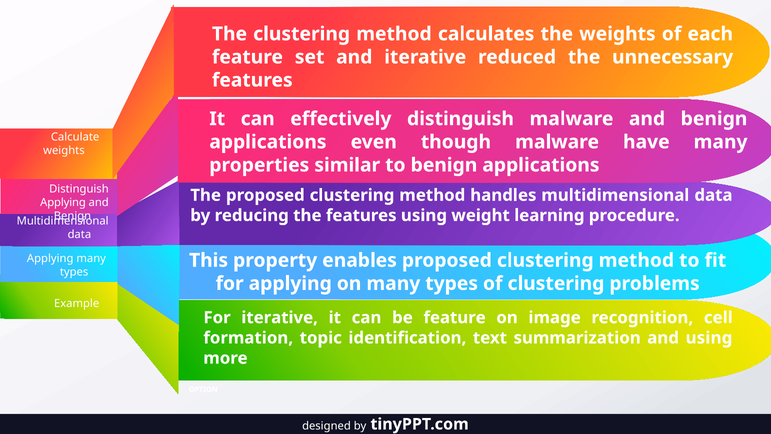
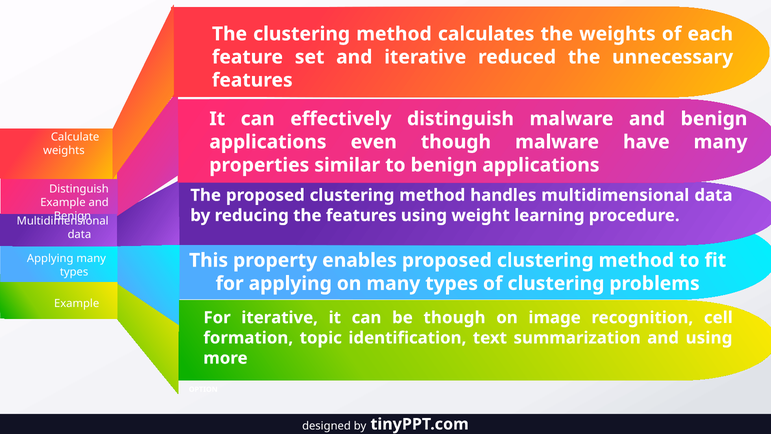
Applying: Applying -> Example (63, 203)
be feature: feature -> though (454, 317)
